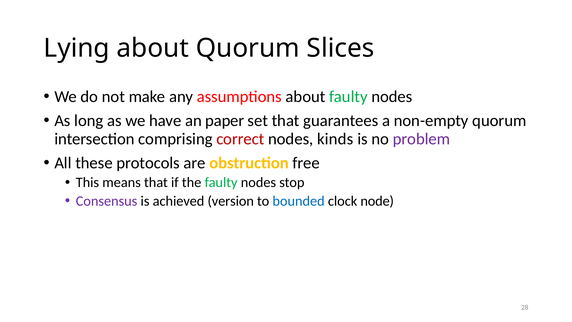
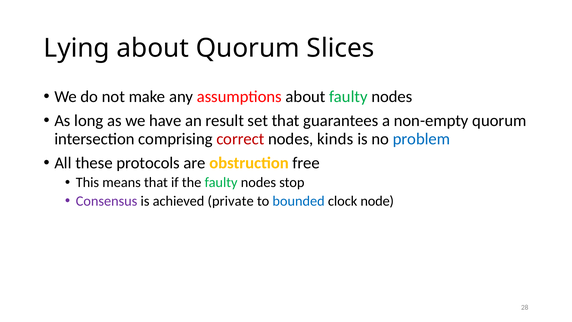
paper: paper -> result (225, 121)
problem colour: purple -> blue (421, 139)
version: version -> private (231, 201)
